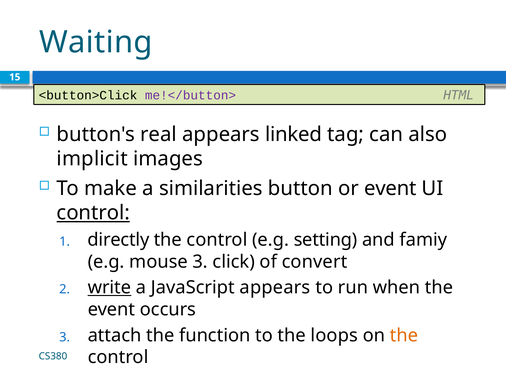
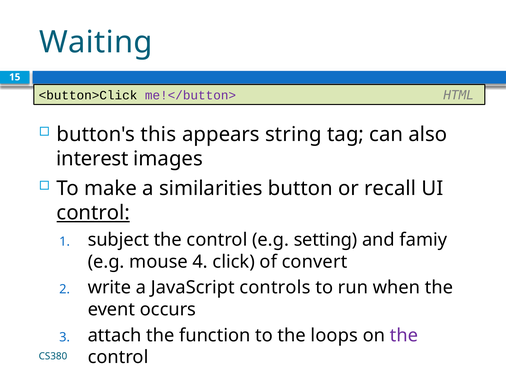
real: real -> this (158, 134)
linked: linked -> string (293, 134)
implicit: implicit -> interest (92, 159)
or event: event -> recall (390, 188)
directly: directly -> subject (118, 239)
mouse 3: 3 -> 4 (200, 261)
write underline: present -> none (109, 287)
JavaScript appears: appears -> controls (275, 287)
the colour: orange -> purple (404, 335)
